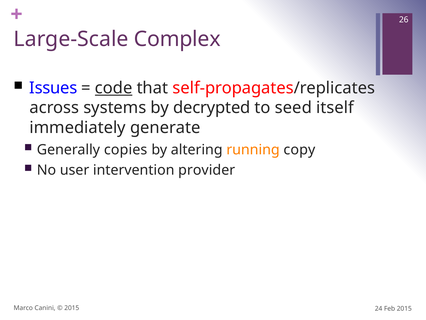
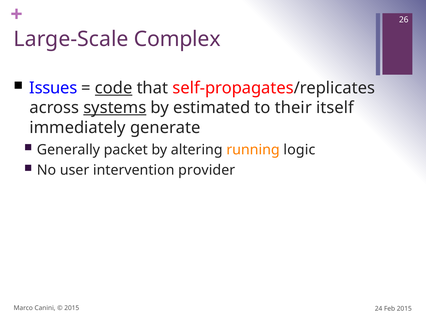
systems underline: none -> present (115, 108)
decrypted: decrypted -> estimated (212, 108)
seed: seed -> their (293, 108)
copies: copies -> packet (126, 149)
copy: copy -> logic (299, 149)
